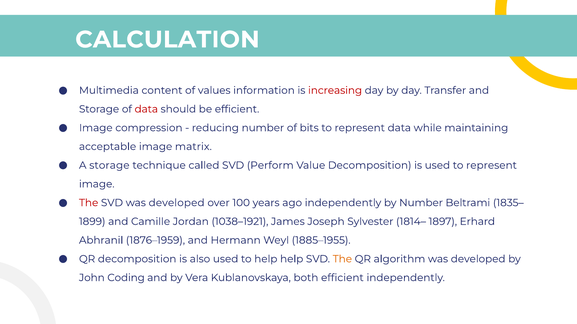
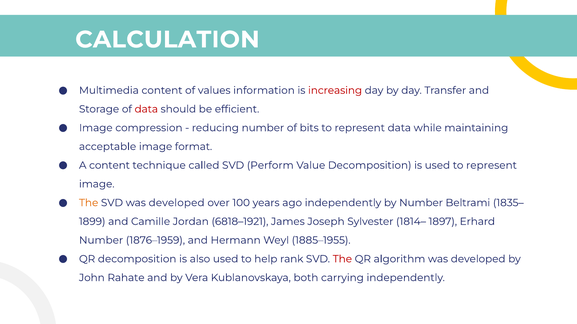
matrix: matrix -> format (193, 147)
A storage: storage -> content (110, 166)
The colour: red -> orange (89, 203)
1038–1921: 1038–1921 -> 6818–1921 (240, 222)
Abhranil: Abhranil -> Number (101, 241)
help help: help -> rank (292, 259)
The colour: orange -> red (342, 259)
Coding: Coding -> Rahate (126, 278)
both efficient: efficient -> carrying (342, 278)
